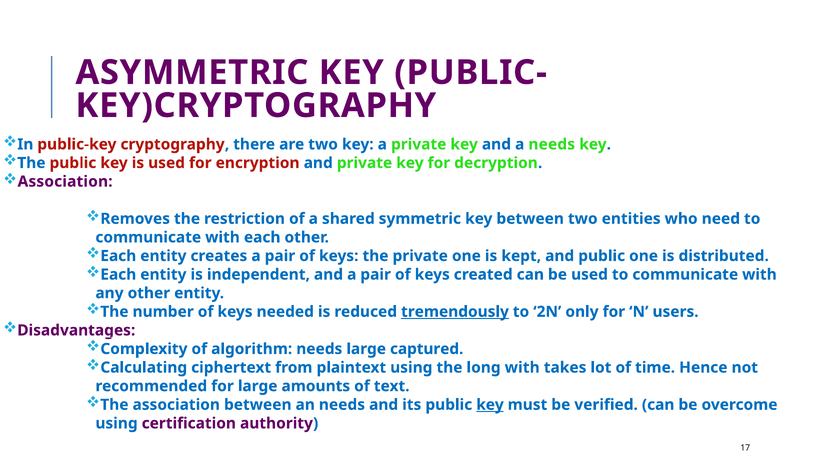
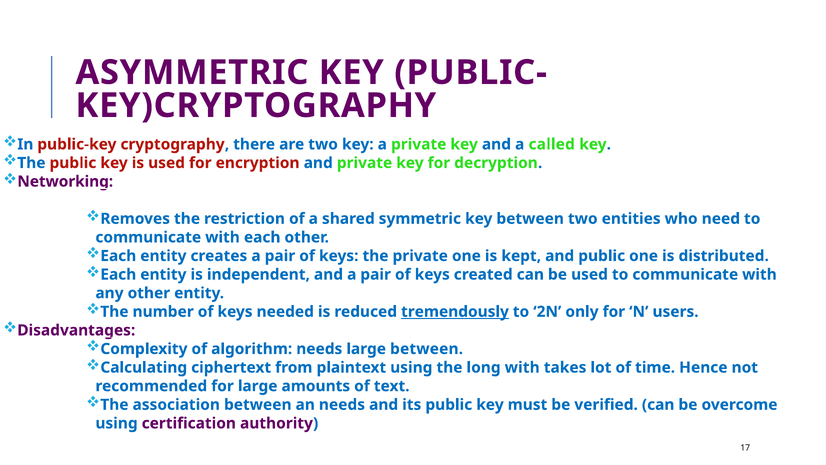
a needs: needs -> called (552, 144)
Association: Association -> Networking (65, 181)
large captured: captured -> between (427, 349)
key underline: present -> none (490, 404)
